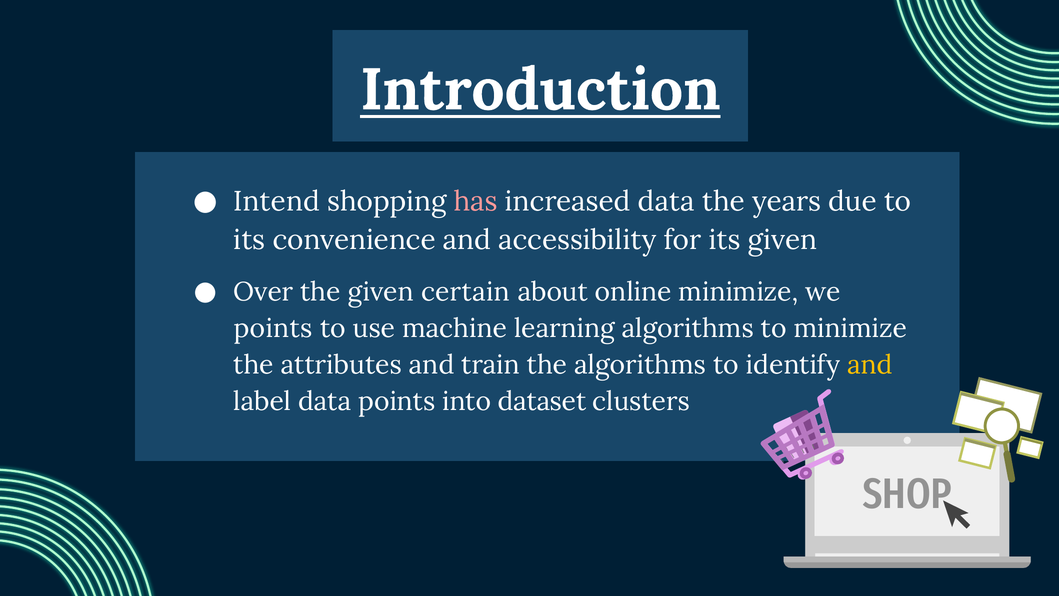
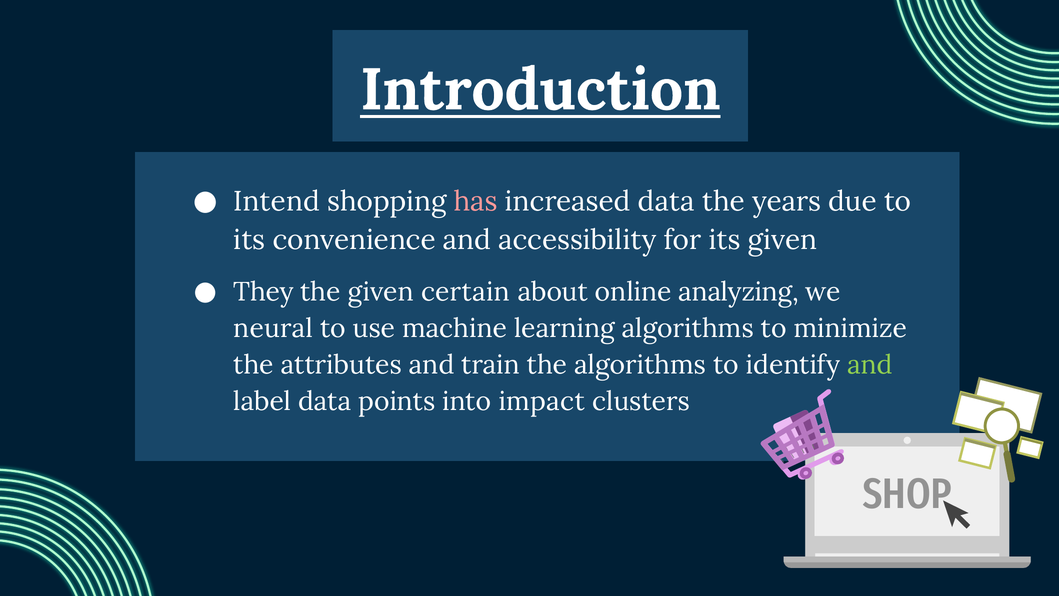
Over: Over -> They (264, 292)
online minimize: minimize -> analyzing (739, 292)
points: points -> neural (273, 328)
and colour: yellow -> light green (870, 365)
dataset: dataset -> impact (542, 401)
